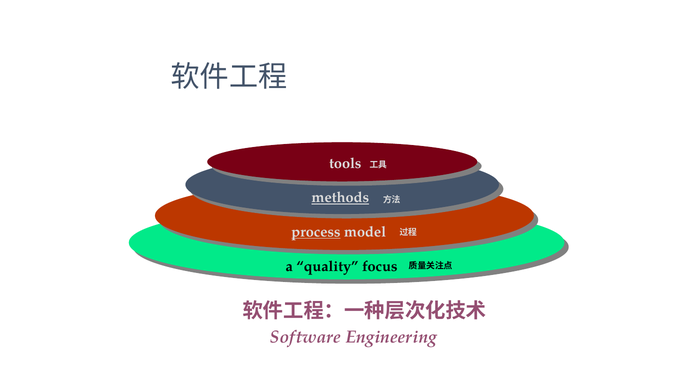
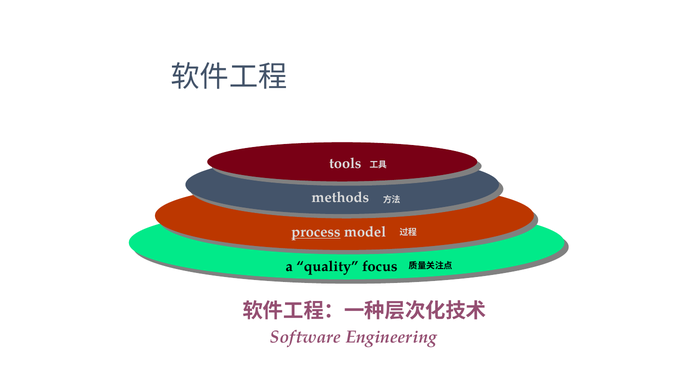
methods underline: present -> none (340, 198)
